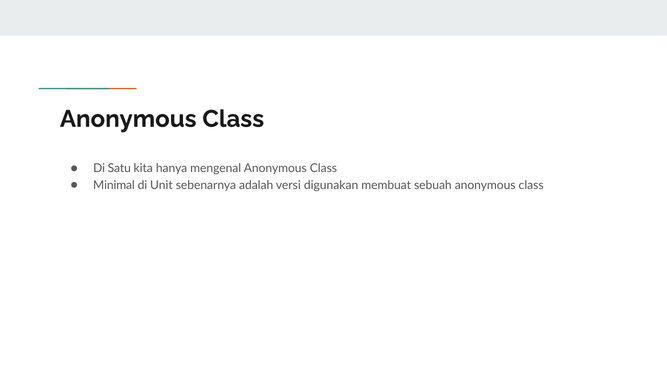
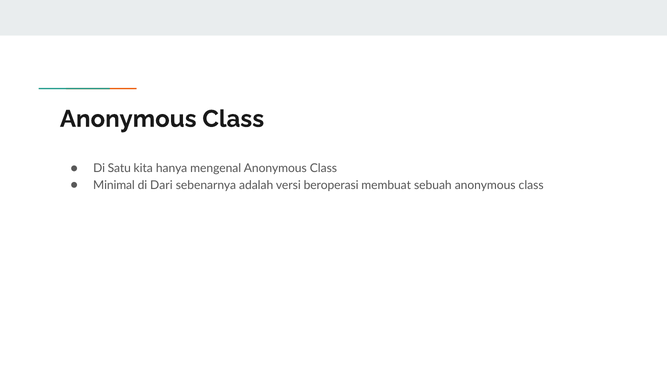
Unit: Unit -> Dari (161, 185)
digunakan: digunakan -> beroperasi (331, 185)
